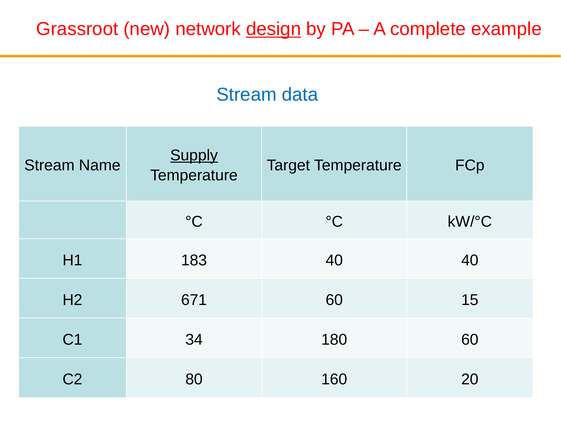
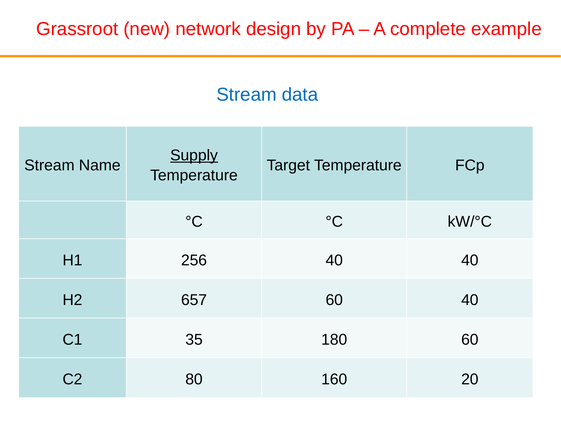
design underline: present -> none (274, 29)
183: 183 -> 256 (194, 260)
671: 671 -> 657 (194, 300)
60 15: 15 -> 40 (470, 300)
34: 34 -> 35 (194, 340)
